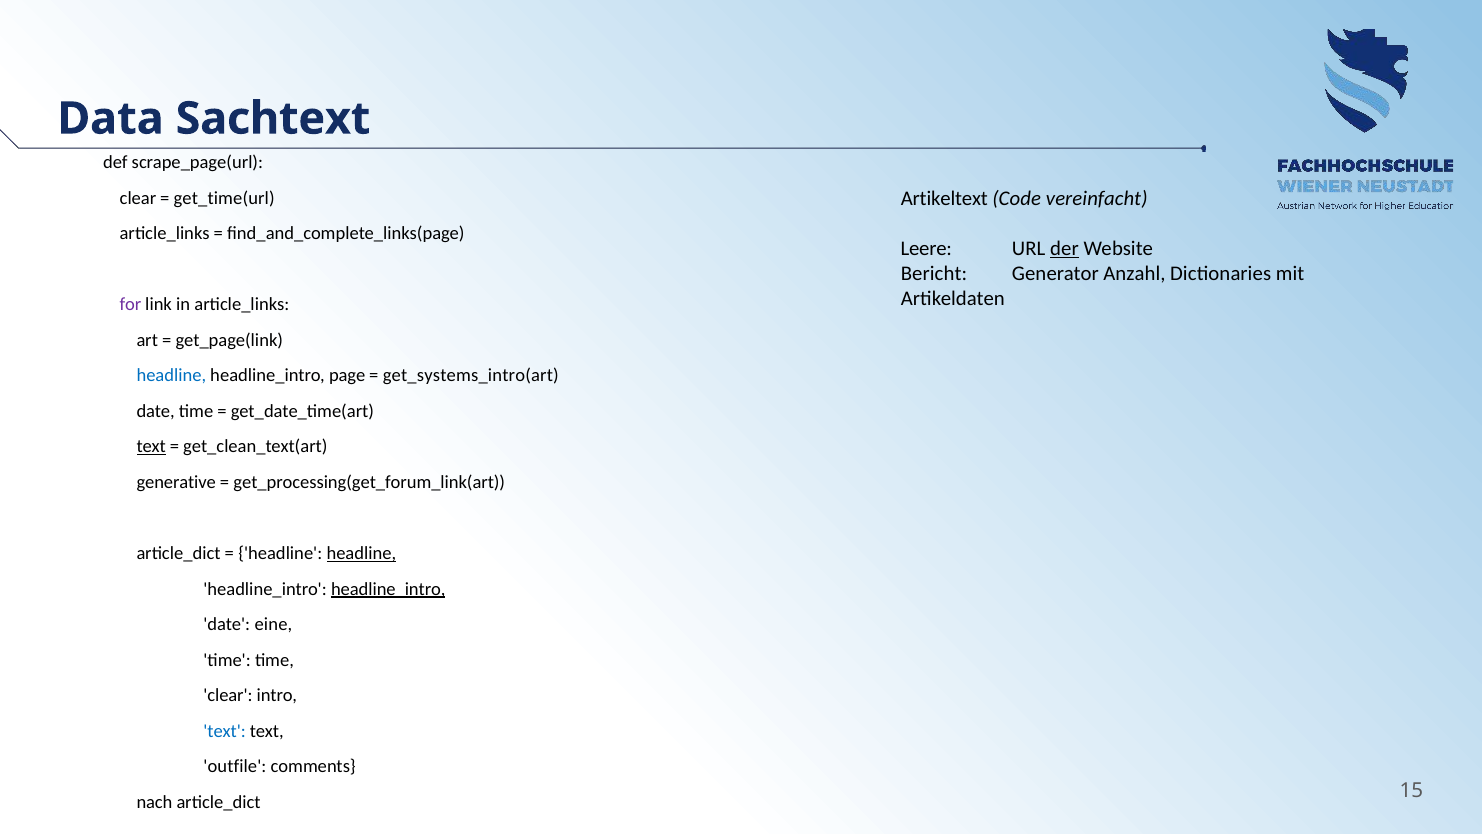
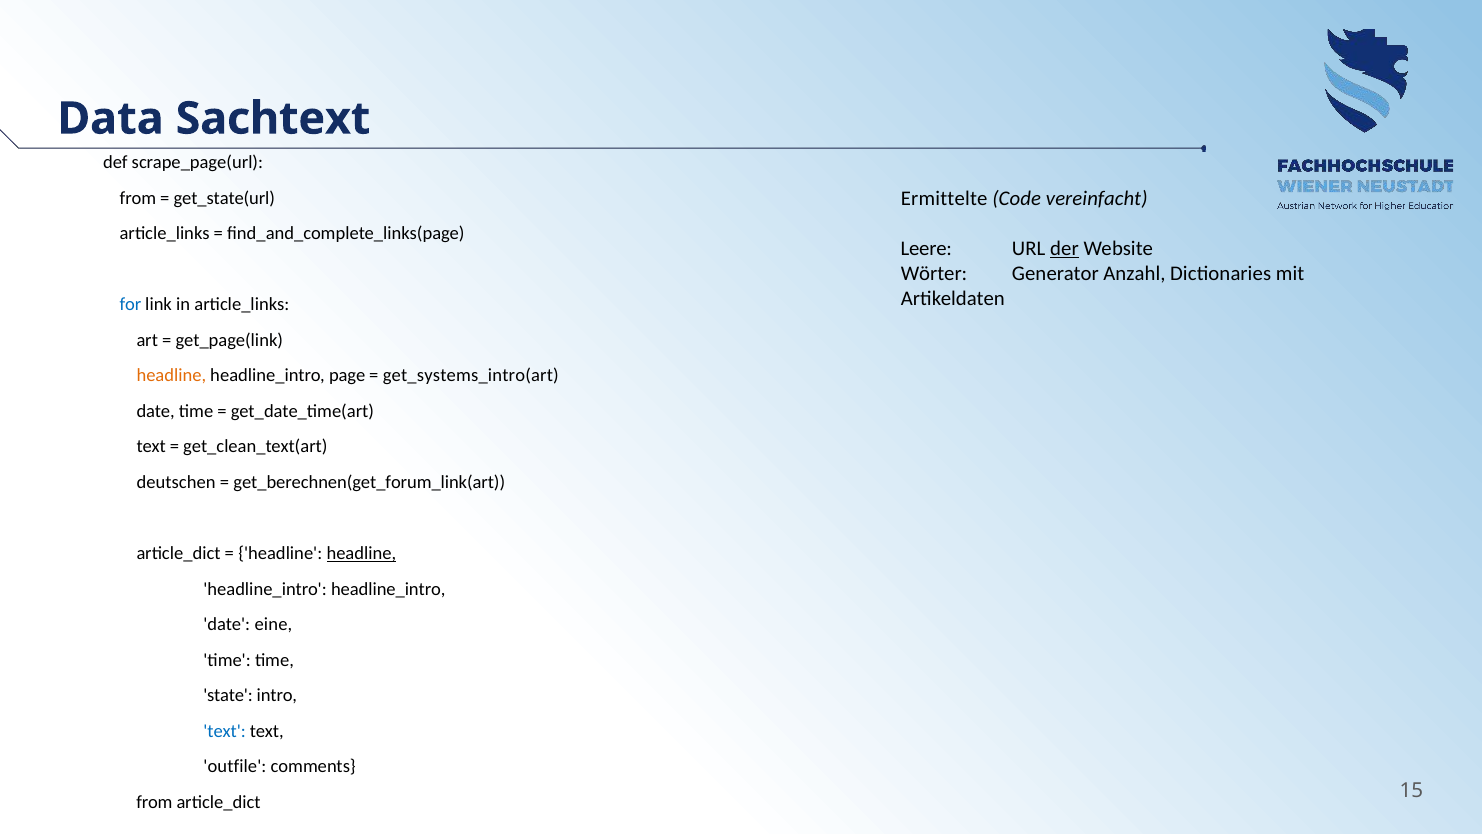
Artikeltext: Artikeltext -> Ermittelte (944, 199)
clear: clear -> from (138, 198)
get_time(url: get_time(url -> get_state(url (224, 198)
Bericht: Bericht -> Wörter (934, 274)
for colour: purple -> blue (130, 305)
headline colour: blue -> orange (171, 376)
text underline: present -> none (151, 447)
generative: generative -> deutschen (176, 482)
get_processing(get_forum_link(art: get_processing(get_forum_link(art -> get_berechnen(get_forum_link(art (369, 482)
headline_intro underline: present -> none (388, 589)
clear: clear -> state (228, 695)
nach: nach -> from (154, 802)
